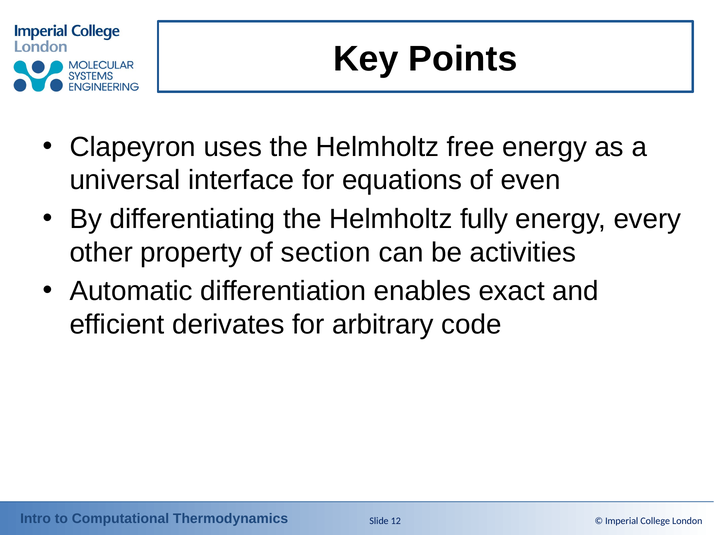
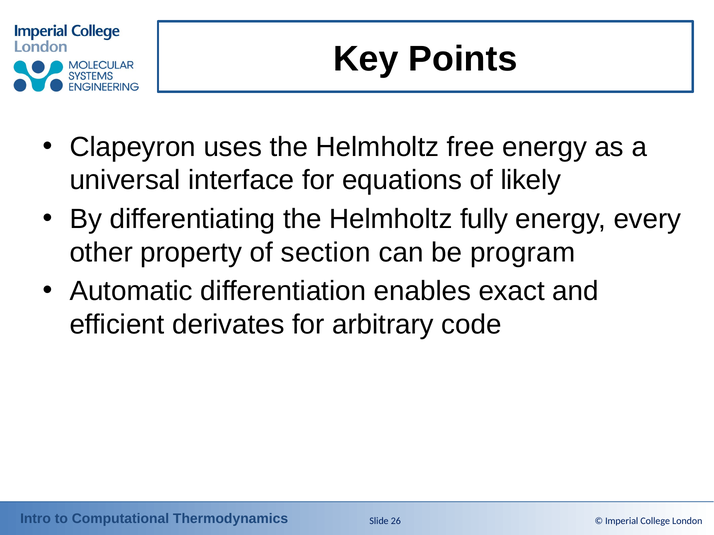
even: even -> likely (531, 180)
activities: activities -> program (523, 253)
12: 12 -> 26 (396, 521)
